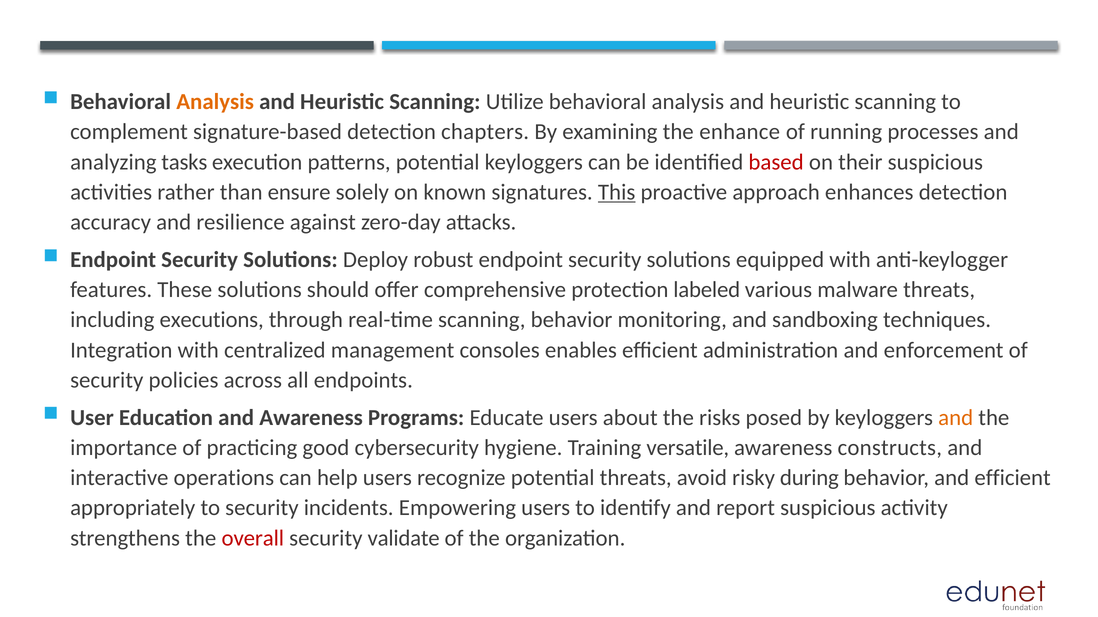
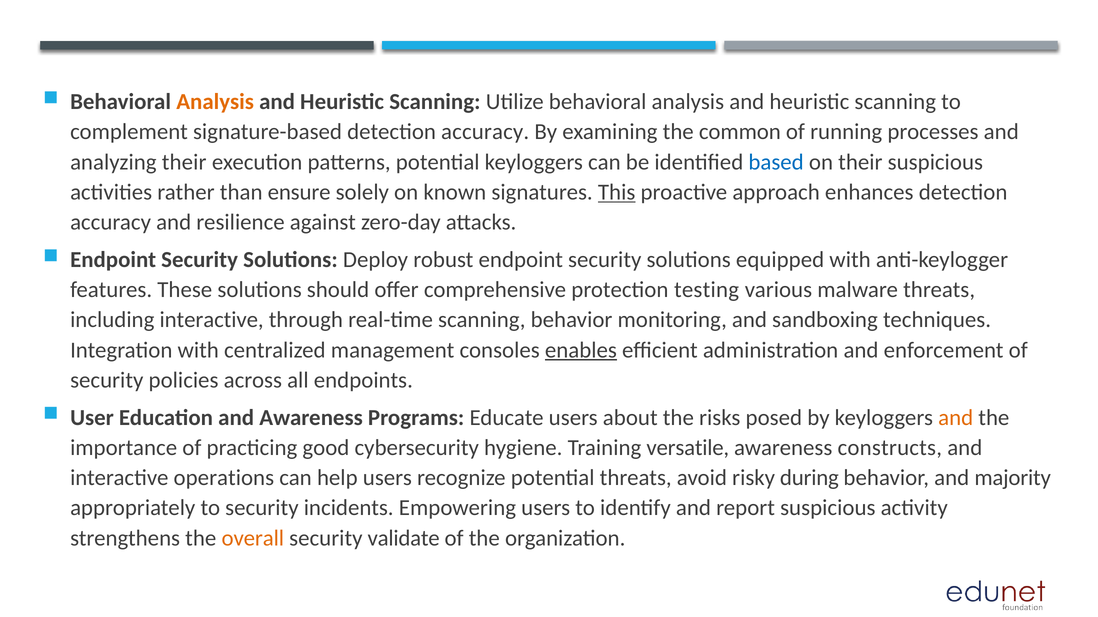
signature-based detection chapters: chapters -> accuracy (485, 132)
enhance: enhance -> common (740, 132)
analyzing tasks: tasks -> their (184, 162)
based colour: red -> blue (776, 162)
labeled: labeled -> testing (707, 290)
including executions: executions -> interactive (212, 320)
enables underline: none -> present (581, 350)
and efficient: efficient -> majority (1013, 478)
overall colour: red -> orange (253, 539)
